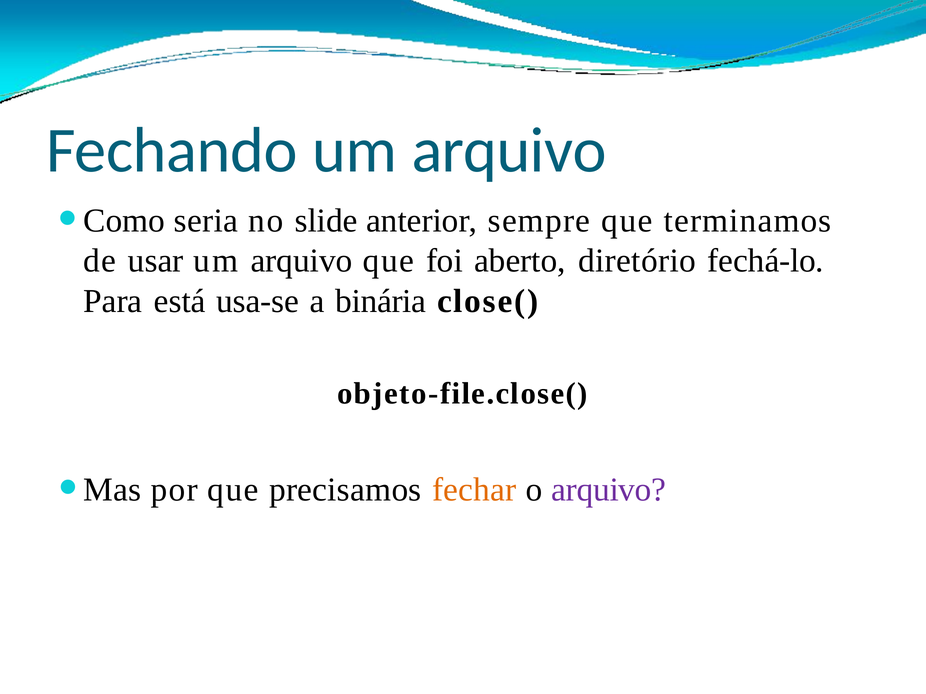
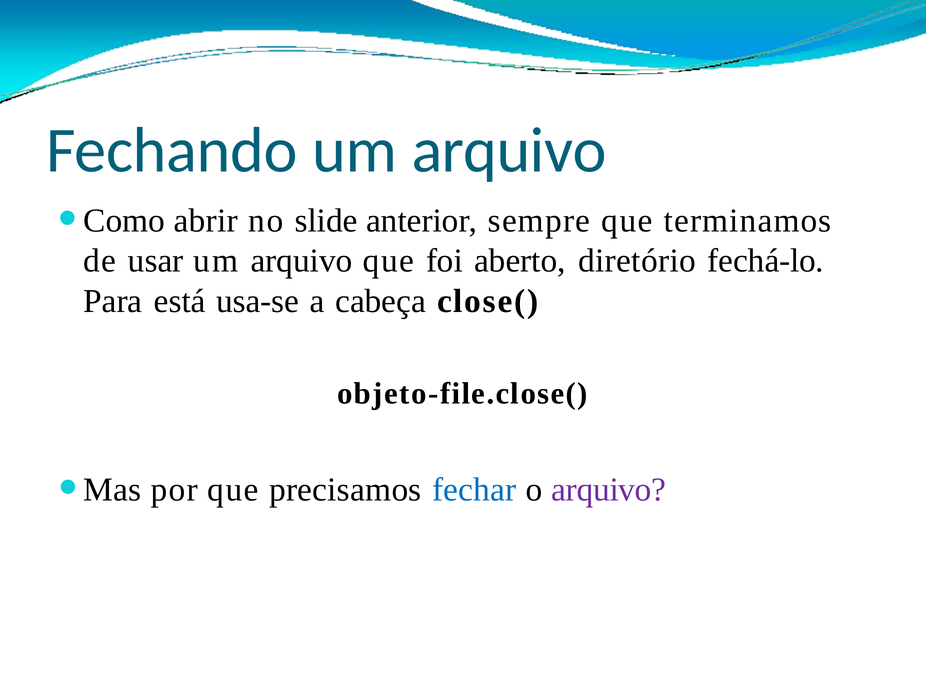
seria: seria -> abrir (206, 221)
binária: binária -> cabeça (381, 301)
fechar colour: orange -> blue (474, 490)
